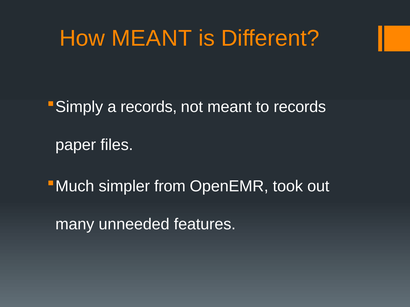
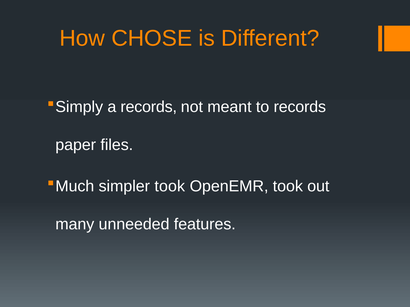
How MEANT: MEANT -> CHOSE (152, 39)
simpler from: from -> took (170, 187)
